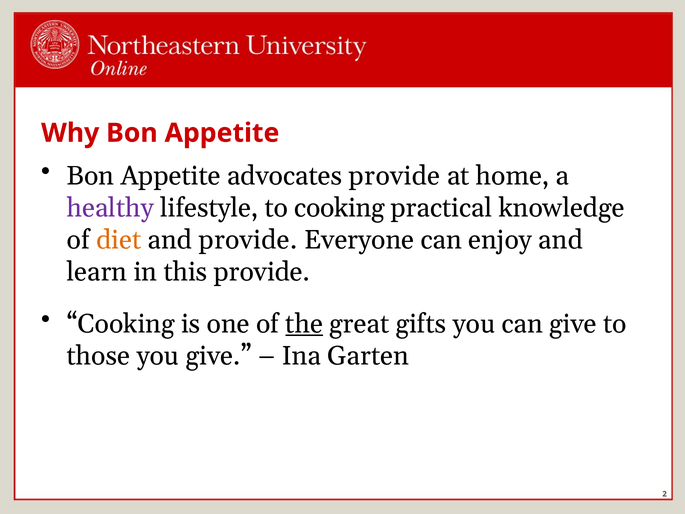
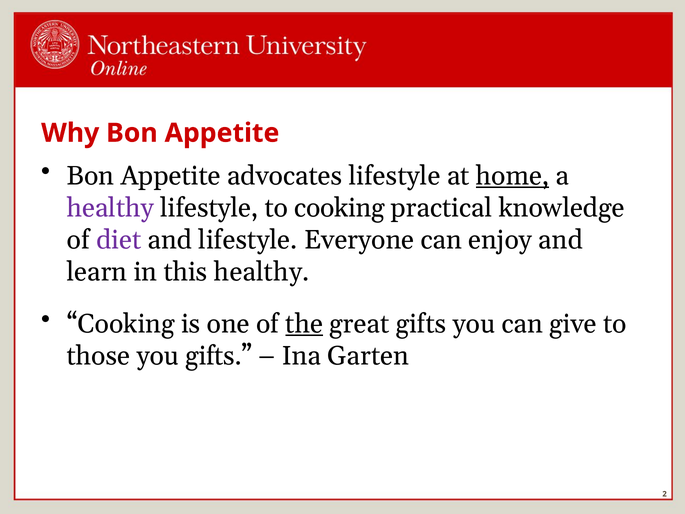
advocates provide: provide -> lifestyle (395, 176)
home underline: none -> present (513, 176)
diet colour: orange -> purple (119, 240)
and provide: provide -> lifestyle (248, 240)
this provide: provide -> healthy (262, 272)
you give: give -> gifts (219, 356)
